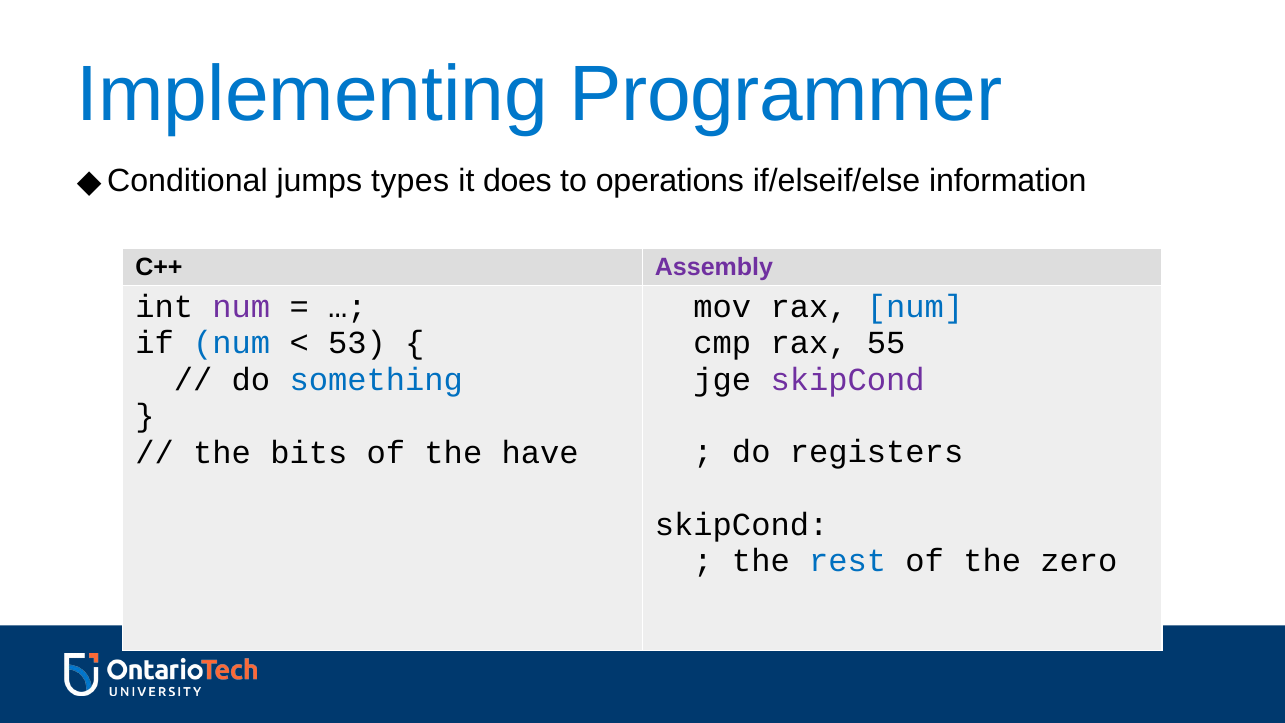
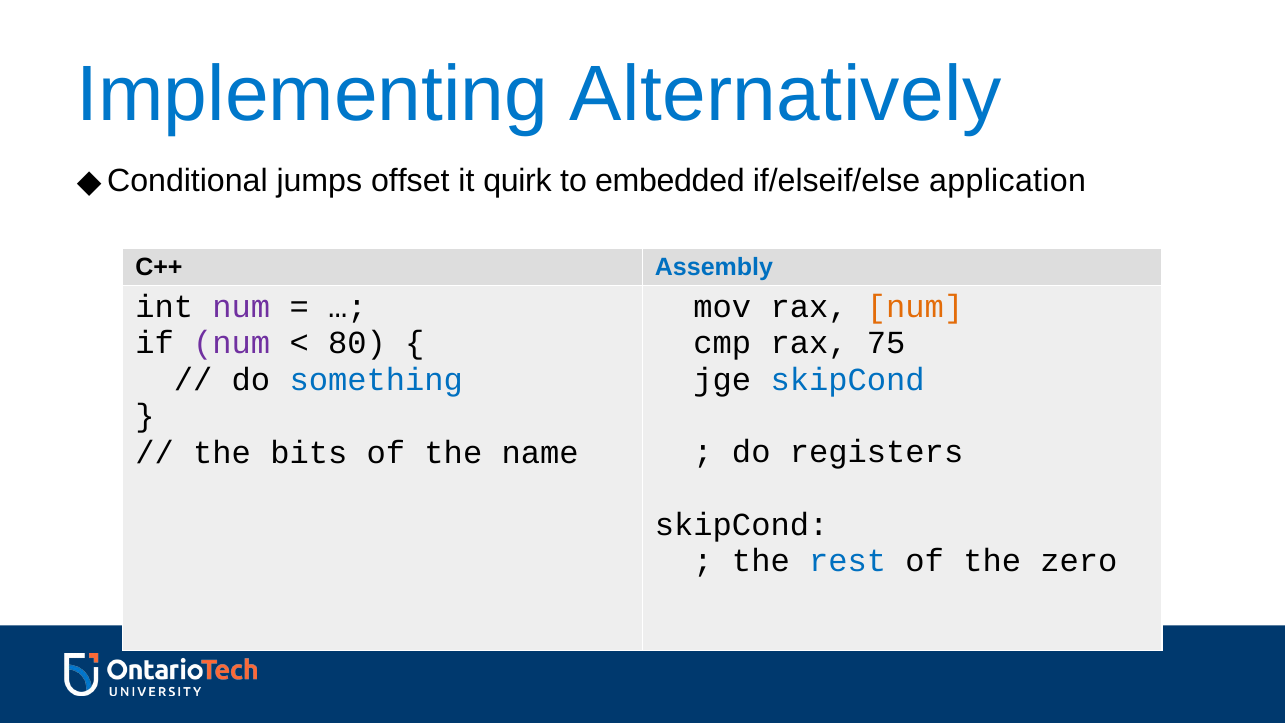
Programmer: Programmer -> Alternatively (786, 95)
types: types -> offset (410, 180)
does: does -> quirk (517, 180)
operations: operations -> embedded (670, 180)
information: information -> application (1008, 180)
Assembly colour: purple -> blue (714, 267)
num colour: blue -> orange (915, 307)
num colour: blue -> purple (232, 343)
53: 53 -> 80 (357, 343)
55: 55 -> 75 (886, 343)
skipCond colour: purple -> blue (848, 380)
have: have -> name (540, 452)
